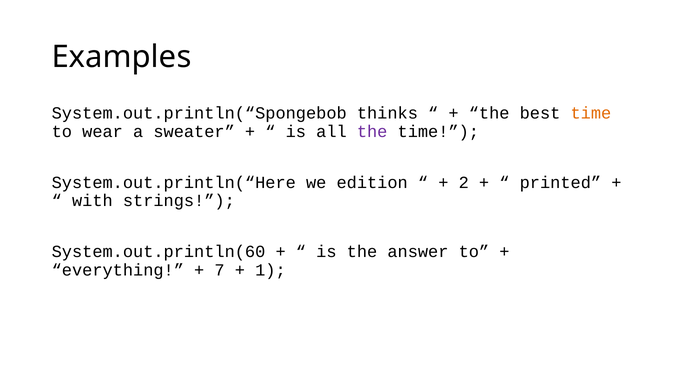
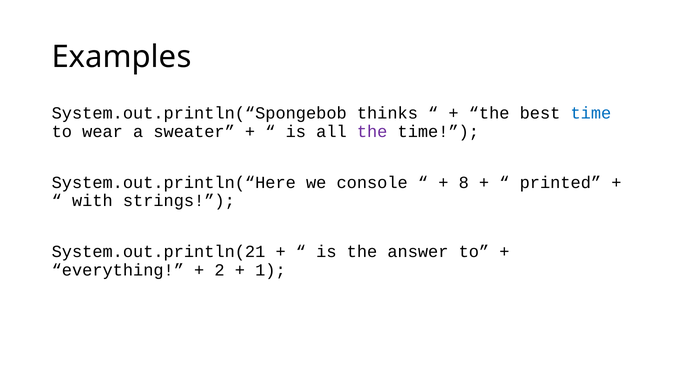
time colour: orange -> blue (591, 113)
edition: edition -> console (372, 182)
2: 2 -> 8 (464, 182)
System.out.println(60: System.out.println(60 -> System.out.println(21 (159, 251)
7: 7 -> 2 (220, 269)
